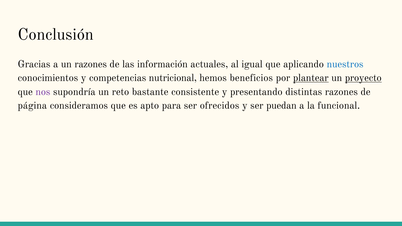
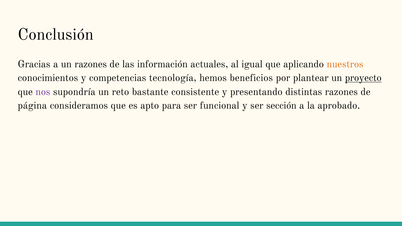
nuestros colour: blue -> orange (345, 64)
nutricional: nutricional -> tecnología (173, 78)
plantear underline: present -> none (311, 78)
ofrecidos: ofrecidos -> funcional (220, 106)
puedan: puedan -> sección (281, 106)
funcional: funcional -> aprobado (339, 106)
